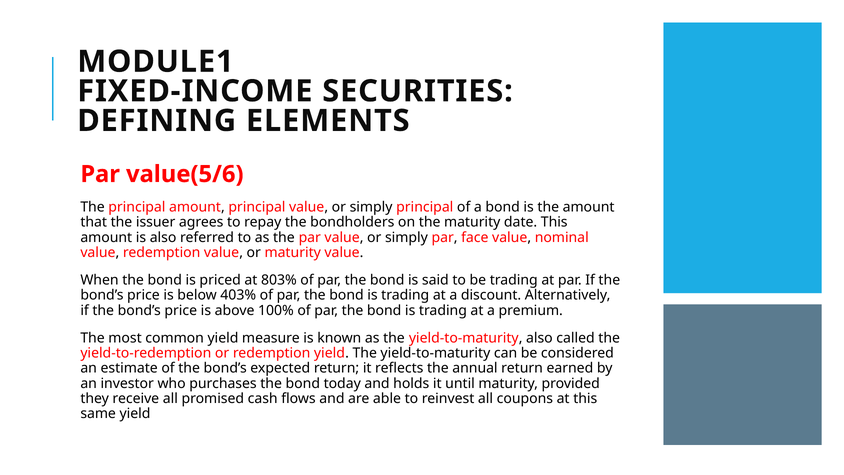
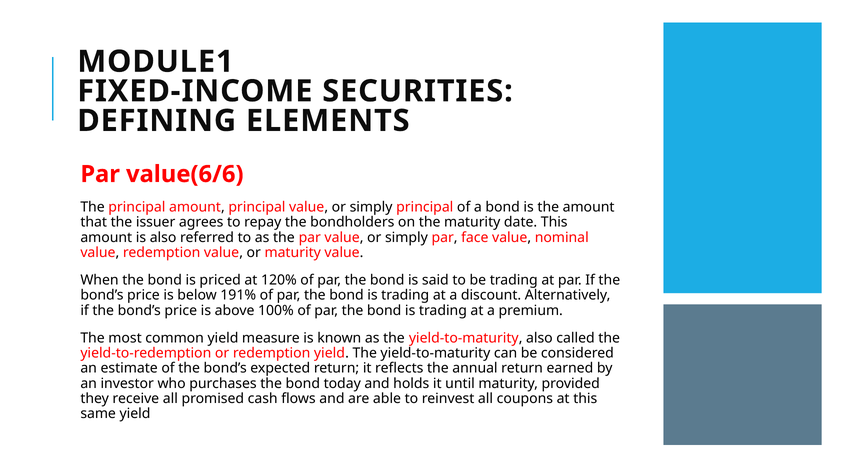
value(5/6: value(5/6 -> value(6/6 (185, 174)
803%: 803% -> 120% (279, 280)
403%: 403% -> 191% (238, 295)
